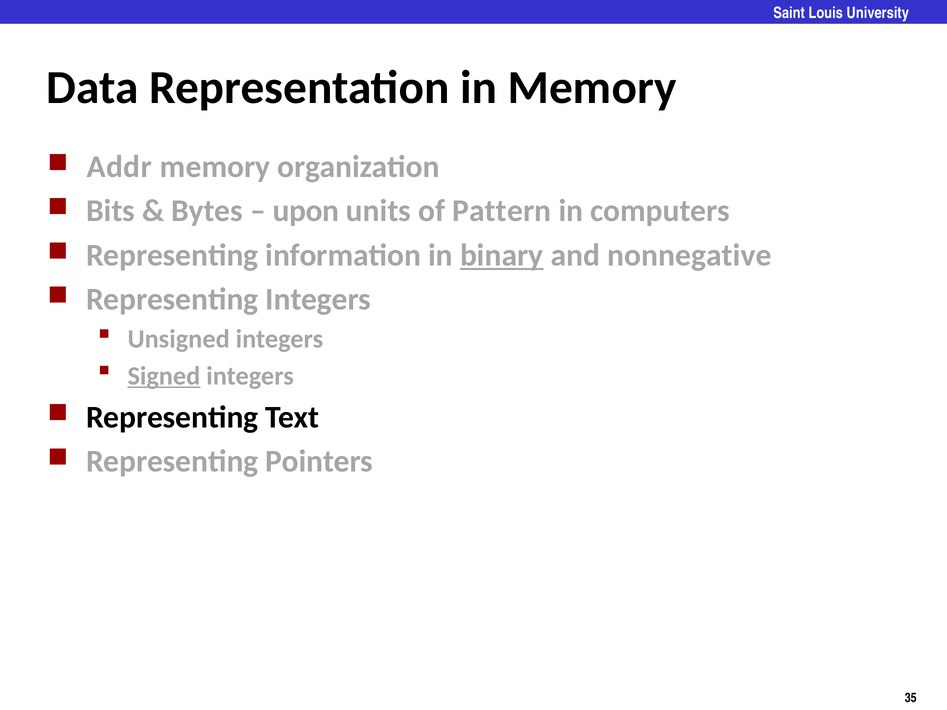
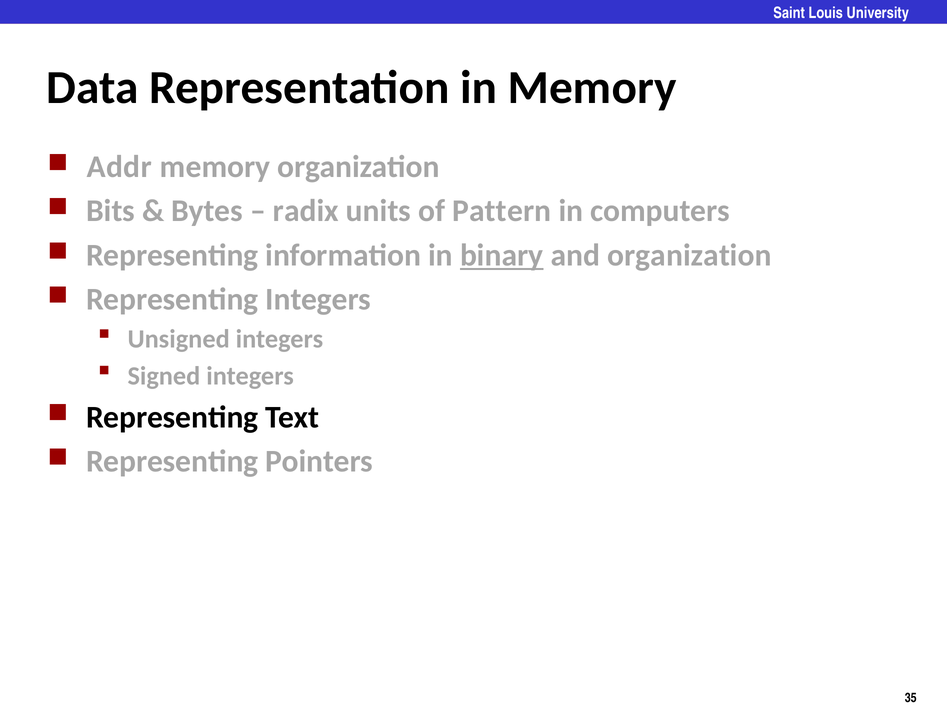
upon: upon -> radix (306, 211)
and nonnegative: nonnegative -> organization (689, 255)
Signed underline: present -> none (164, 376)
